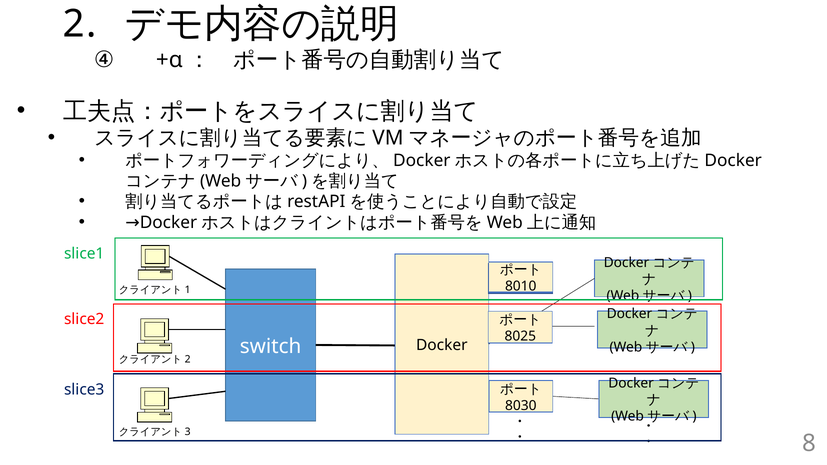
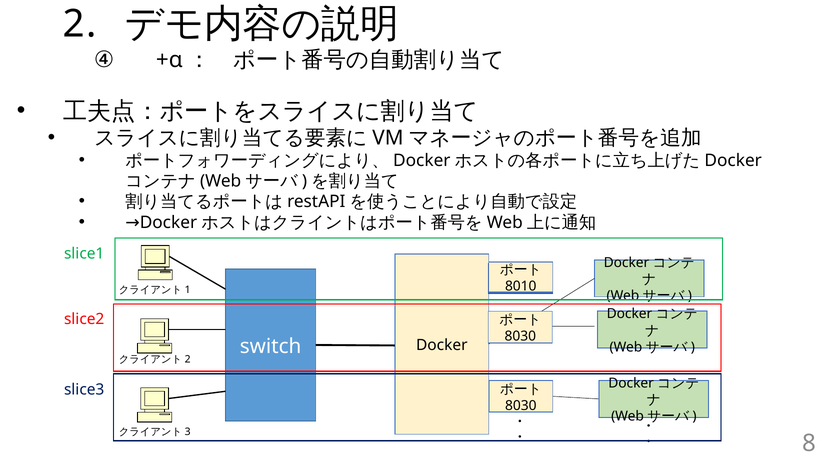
8025: 8025 -> 8030 (520, 336)
